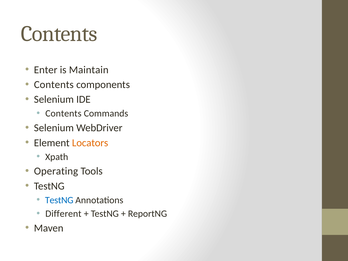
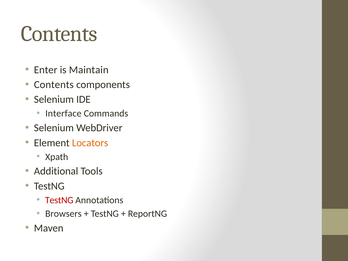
Contents: Contents -> Interface (63, 114)
Operating: Operating -> Additional (56, 171)
TestNG colour: blue -> red (59, 200)
Different: Different -> Browsers (63, 214)
